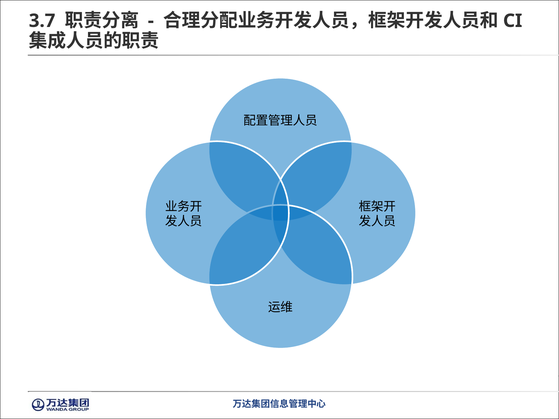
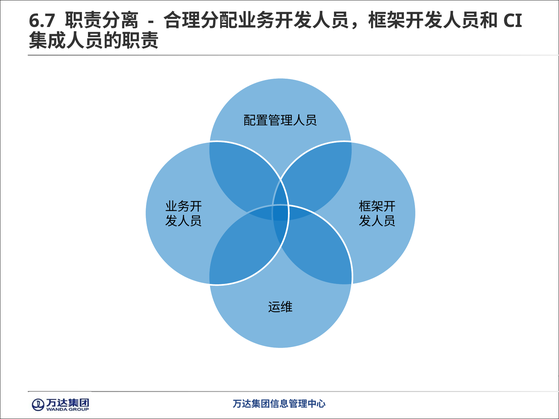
3.7: 3.7 -> 6.7 (42, 21)
